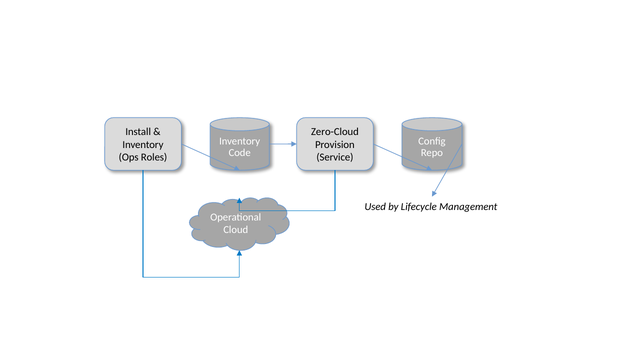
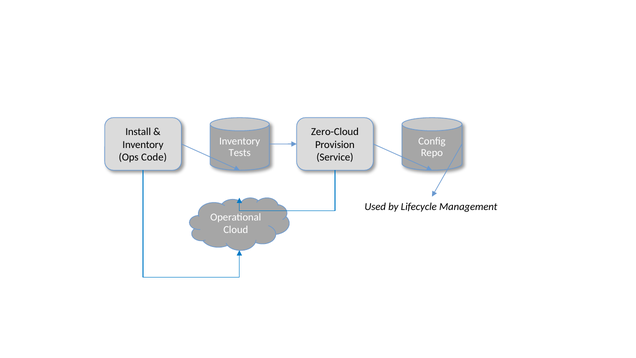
Code: Code -> Tests (240, 153)
Roles: Roles -> Code (154, 157)
